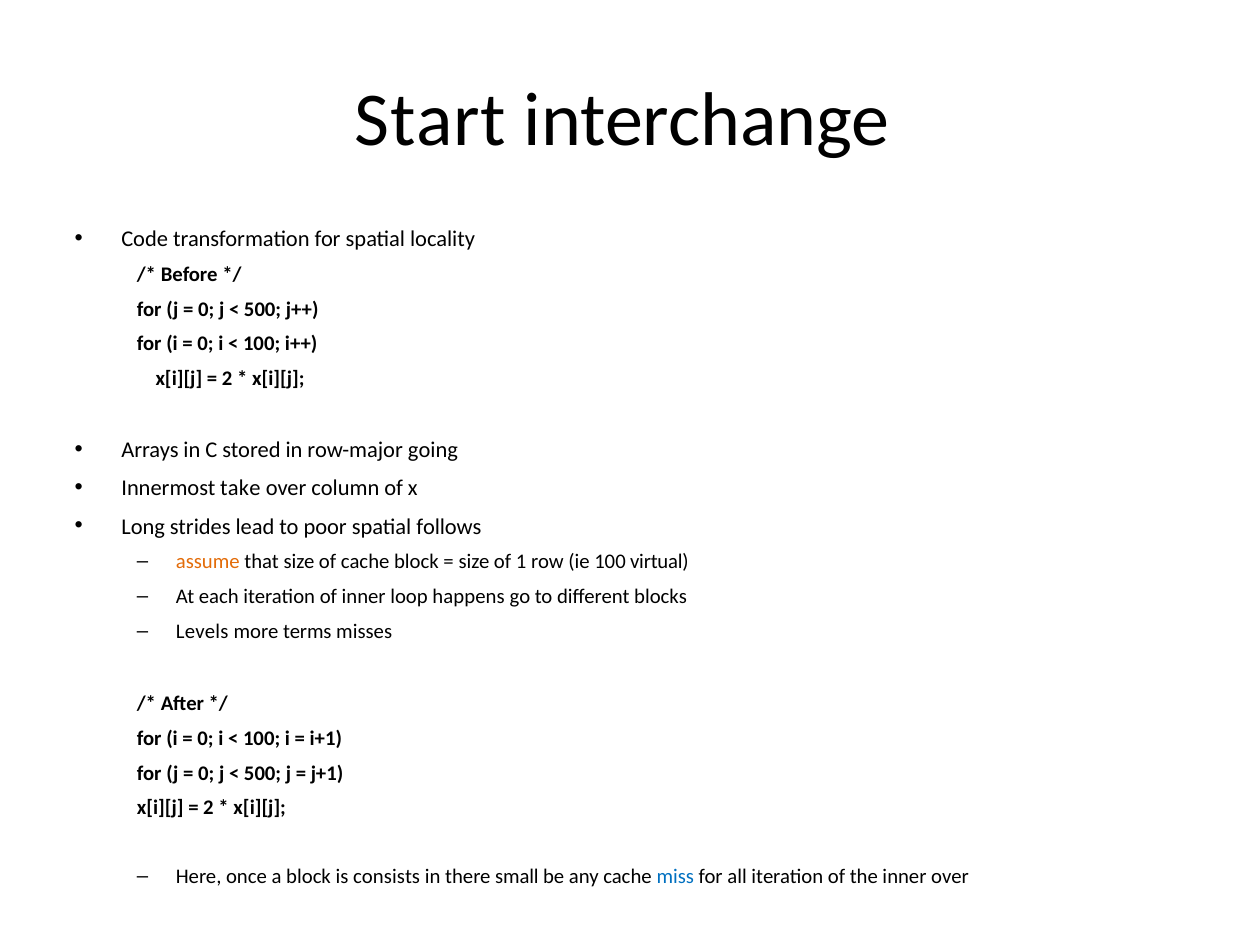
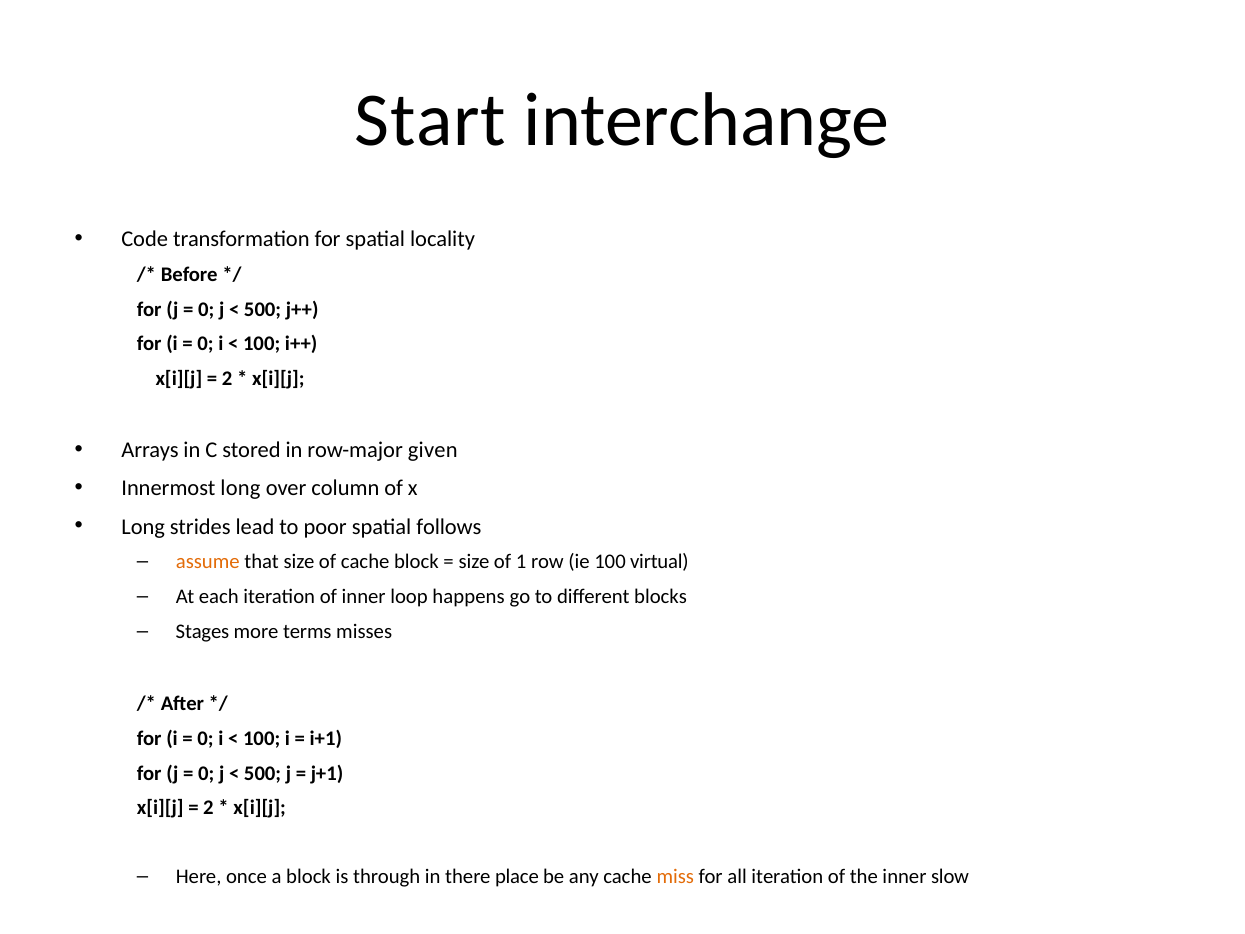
going: going -> given (433, 450)
Innermost take: take -> long (240, 488)
Levels: Levels -> Stages (202, 631)
consists: consists -> through (387, 877)
small: small -> place (517, 877)
miss colour: blue -> orange (675, 877)
inner over: over -> slow (950, 877)
